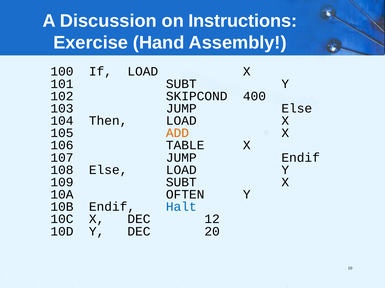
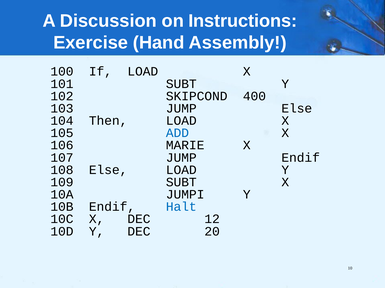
ADD colour: orange -> blue (177, 133)
TABLE: TABLE -> MARIE (185, 146)
OFTEN: OFTEN -> JUMPI (185, 195)
